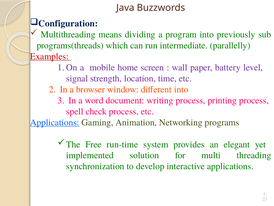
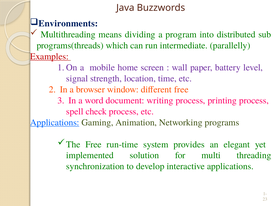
Configuration: Configuration -> Environments (68, 23)
previously: previously -> distributed (236, 34)
different into: into -> free (181, 89)
